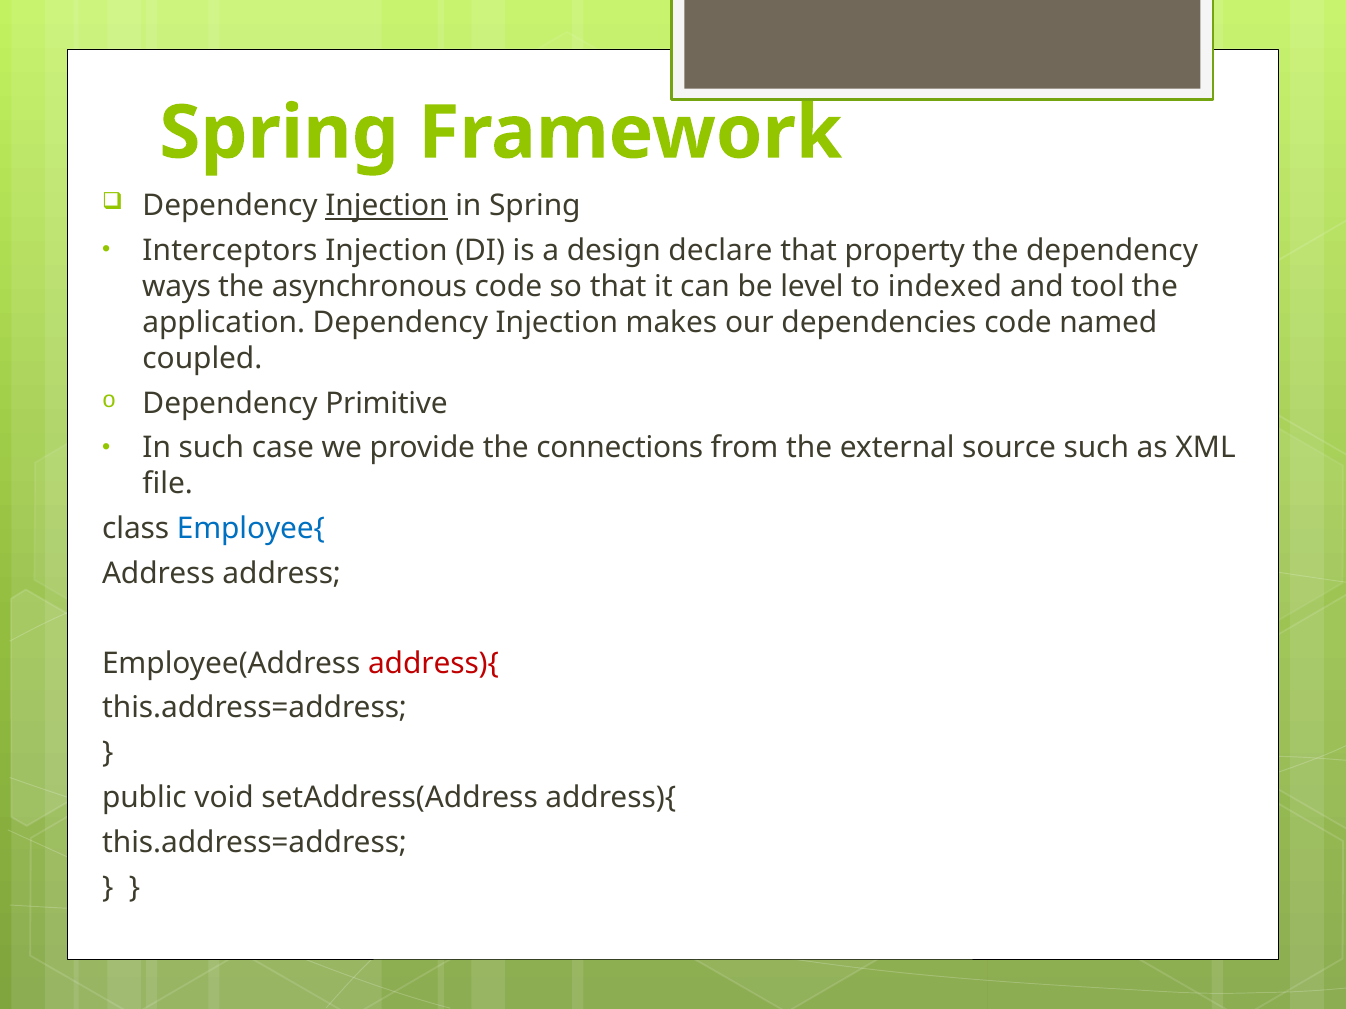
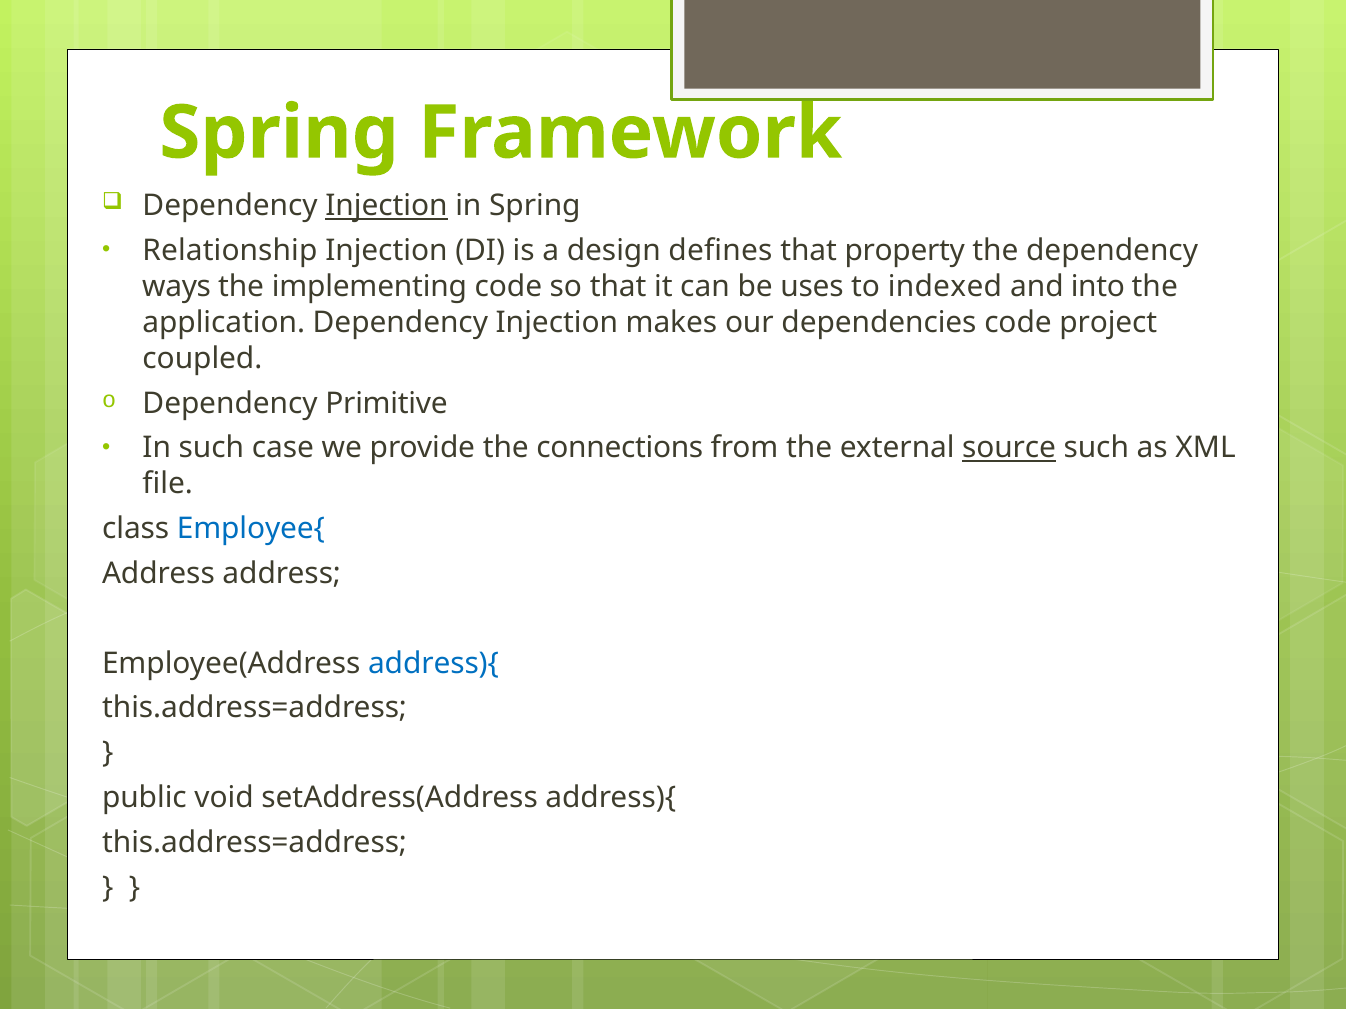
Interceptors: Interceptors -> Relationship (230, 251)
declare: declare -> defines (720, 251)
asynchronous: asynchronous -> implementing (369, 287)
level: level -> uses (812, 287)
tool: tool -> into (1098, 287)
named: named -> project (1108, 323)
source underline: none -> present (1009, 448)
address){ colour: red -> blue (434, 664)
